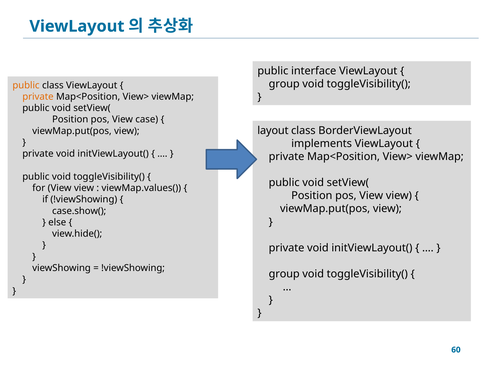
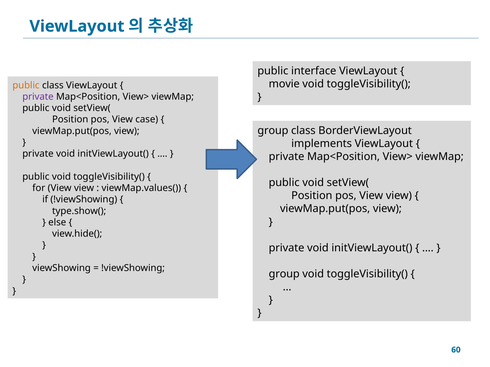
group: group -> movie (284, 84)
private colour: orange -> purple (38, 97)
layout: layout -> group (273, 131)
case.show(: case.show( -> type.show( (79, 211)
